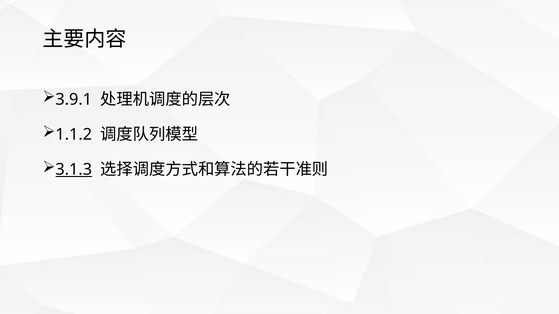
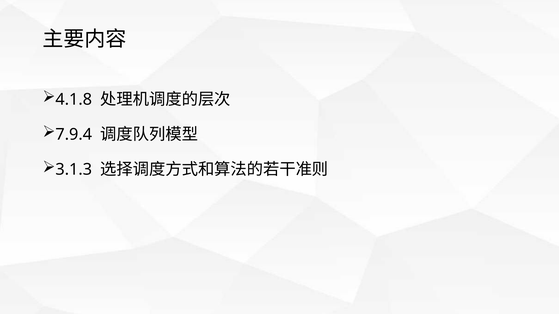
3.9.1: 3.9.1 -> 4.1.8 (74, 99)
1.1.2: 1.1.2 -> 7.9.4 (74, 135)
3.1.3 underline: present -> none (74, 170)
